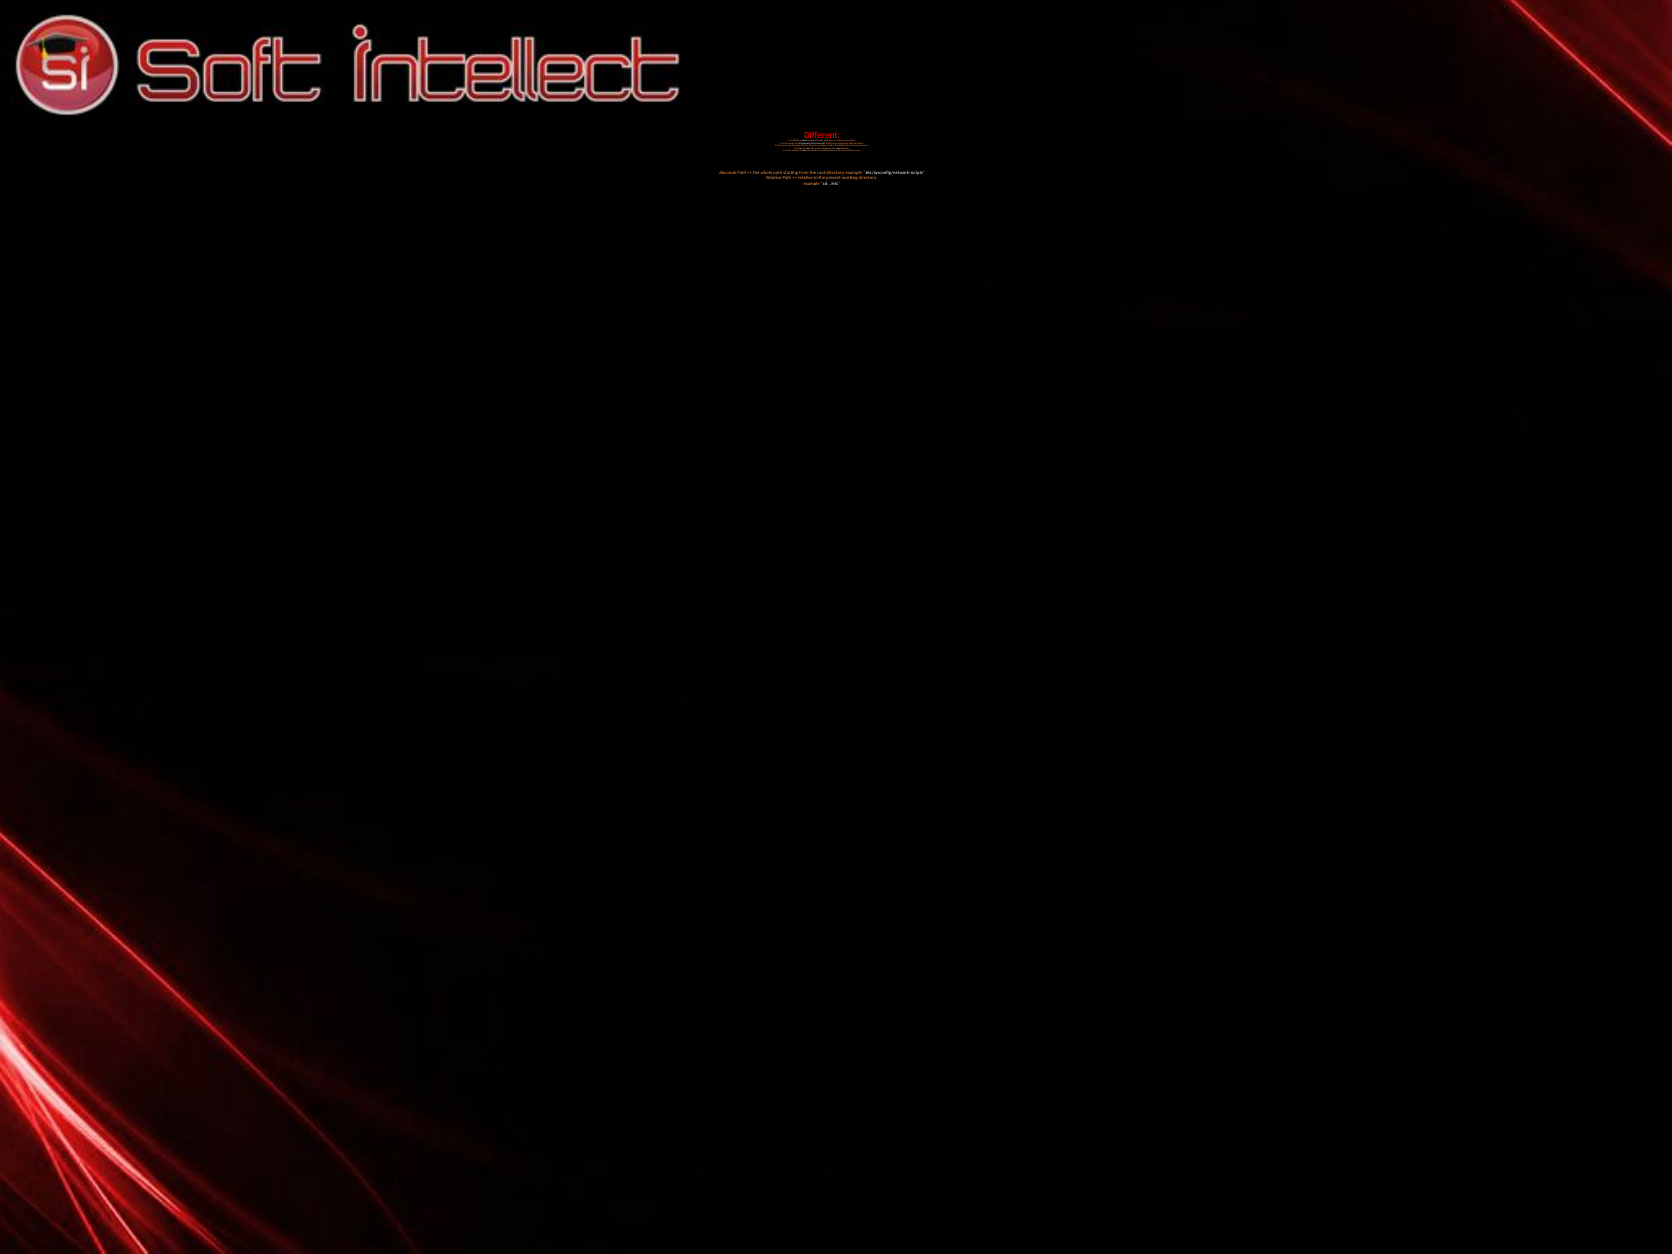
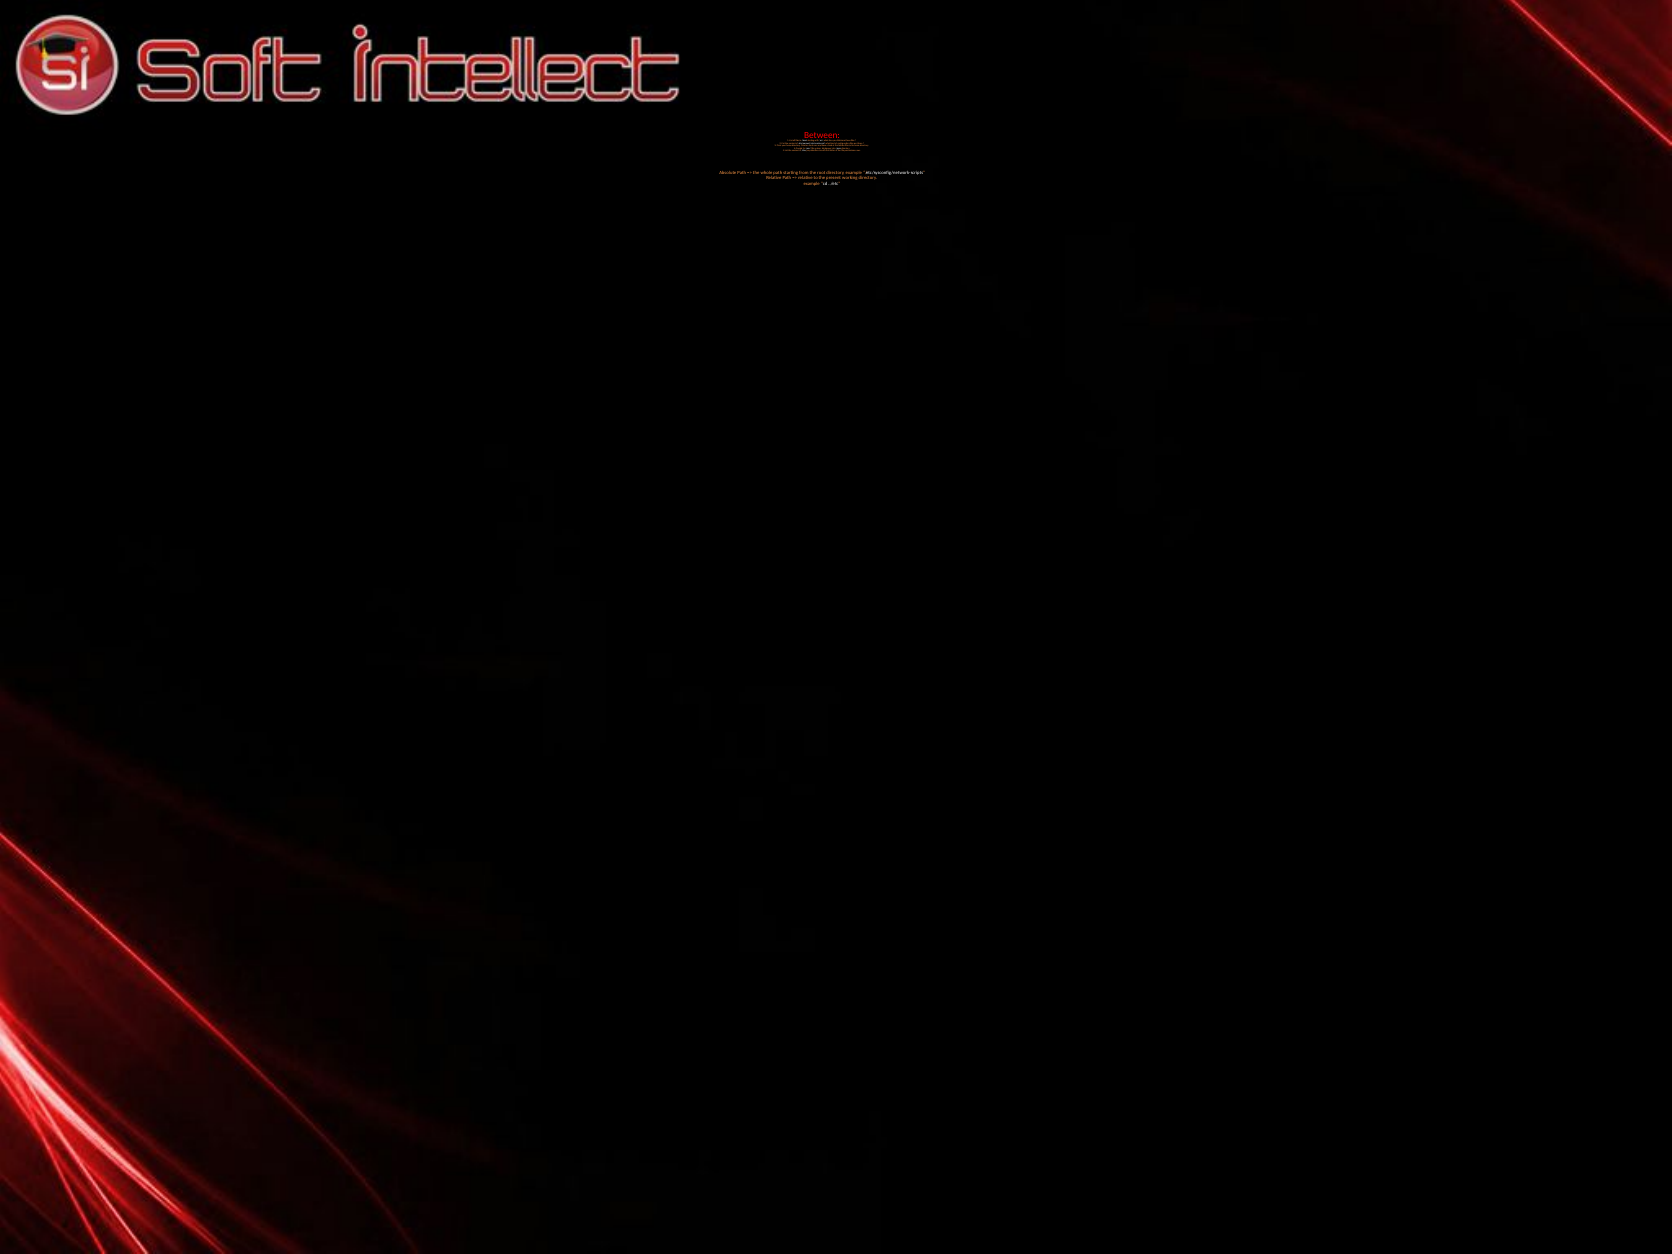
Different: Different -> Between (822, 135)
